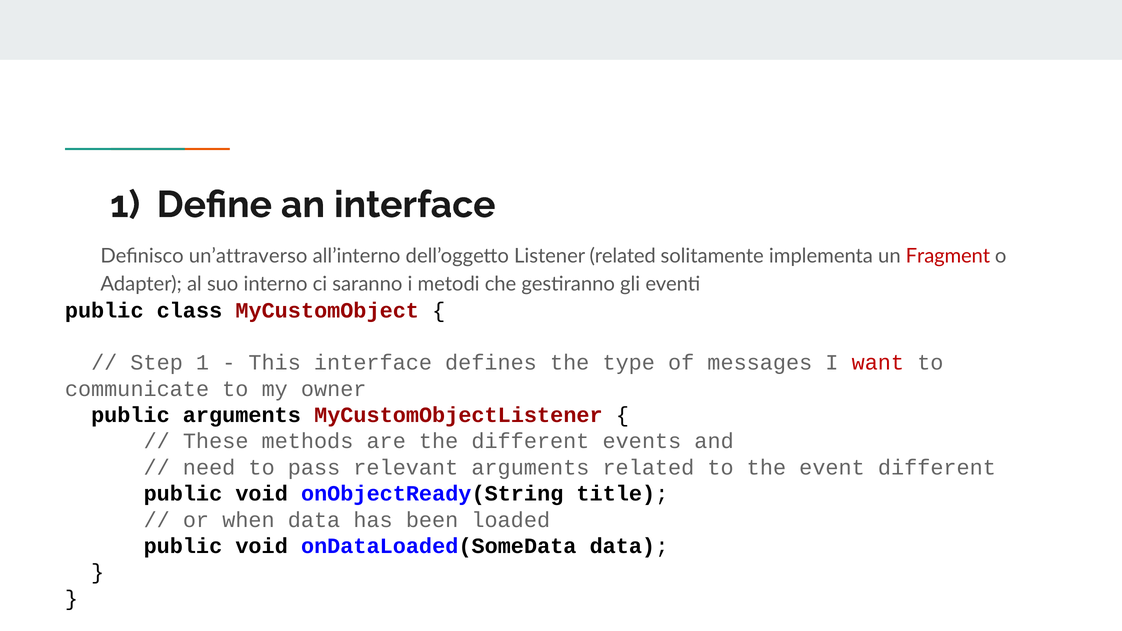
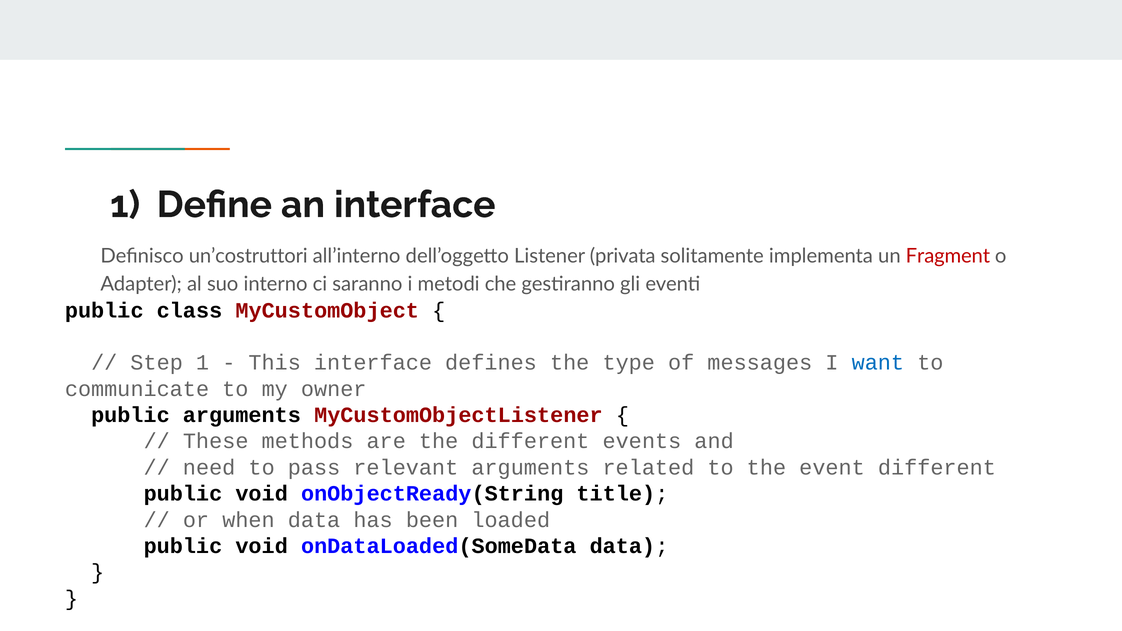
un’attraverso: un’attraverso -> un’costruttori (248, 256)
Listener related: related -> privata (623, 256)
want colour: red -> blue (878, 363)
